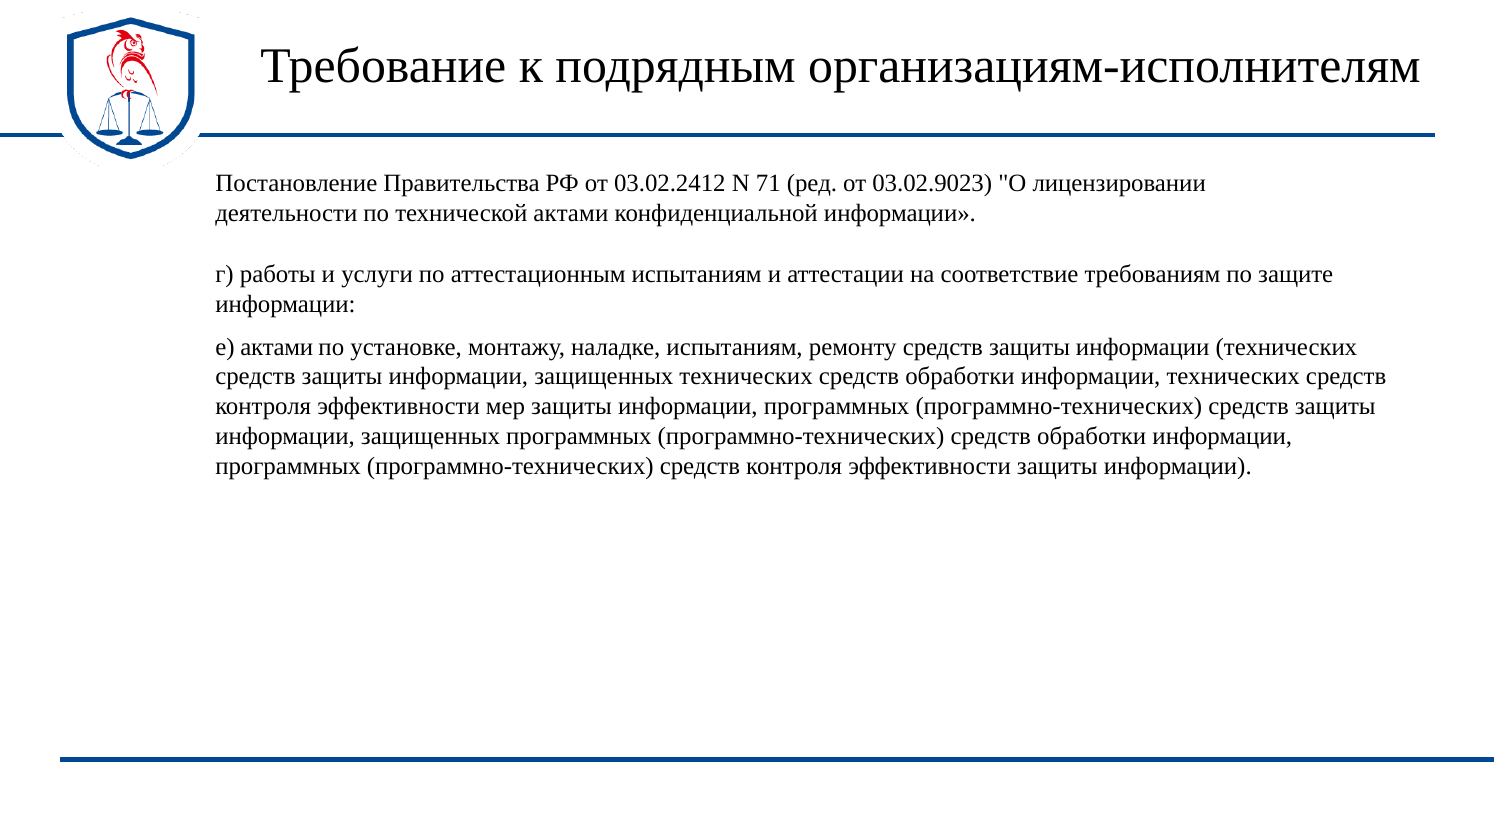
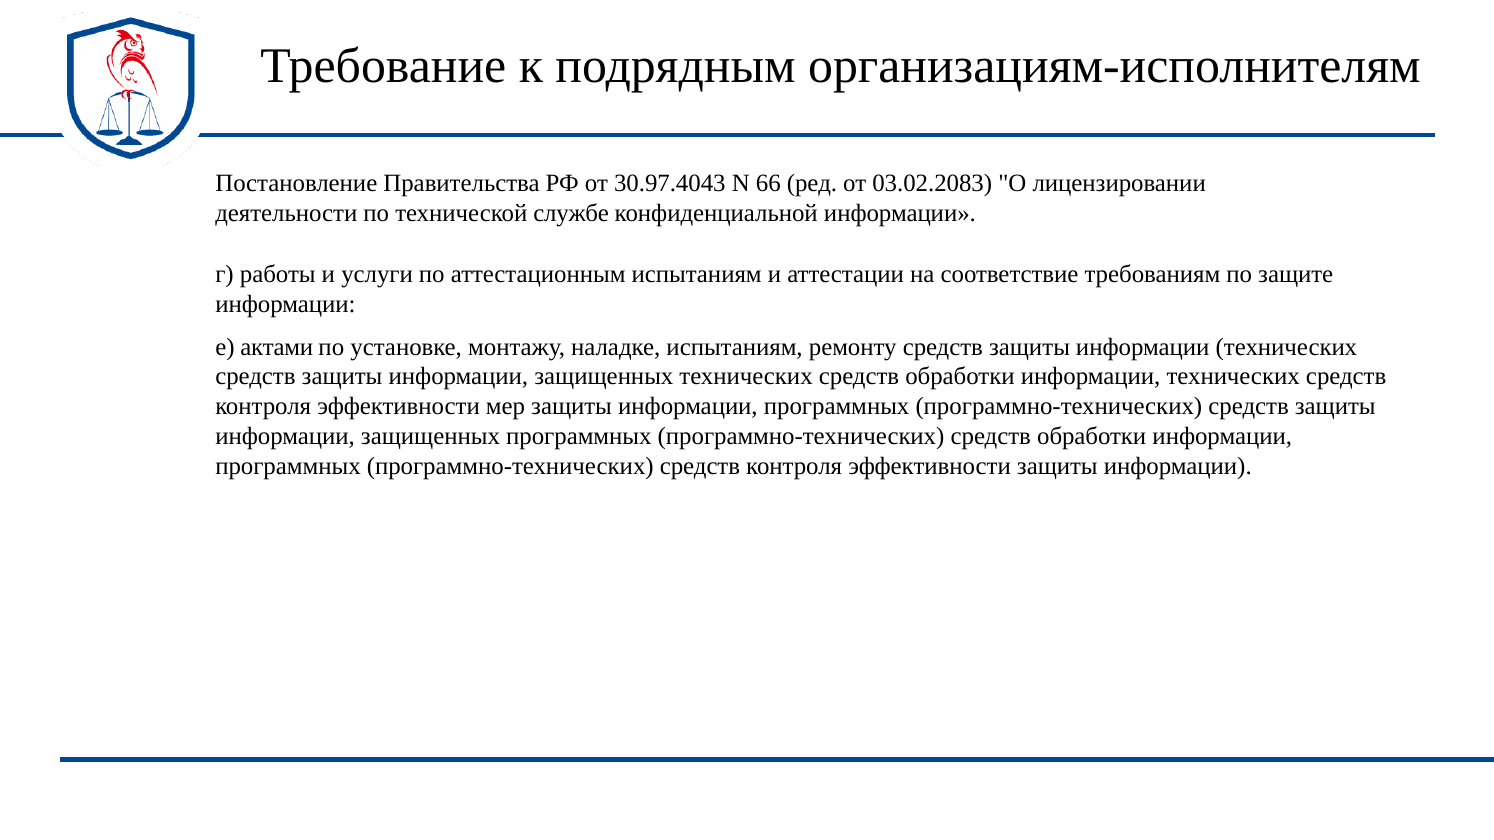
03.02.2412: 03.02.2412 -> 30.97.4043 (670, 184)
71: 71 -> 66 (768, 184)
03.02.9023: 03.02.9023 -> 03.02.2083 (932, 184)
технической актами: актами -> службе (571, 213)
